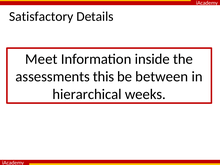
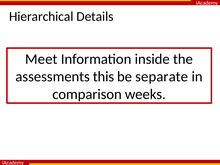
Satisfactory: Satisfactory -> Hierarchical (41, 17)
between: between -> separate (162, 77)
hierarchical: hierarchical -> comparison (87, 94)
